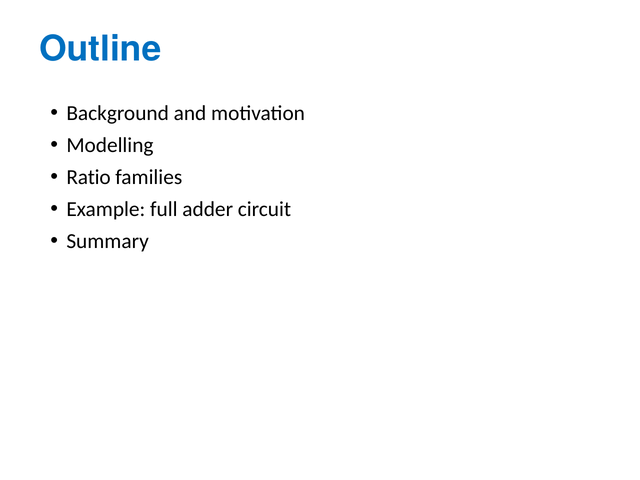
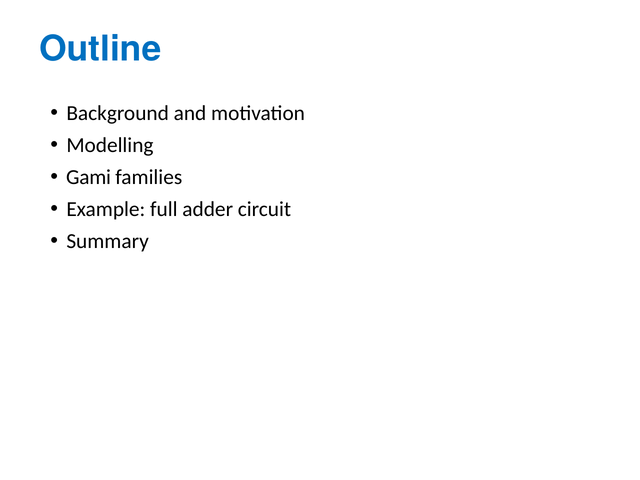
Ratio: Ratio -> Gami (89, 177)
